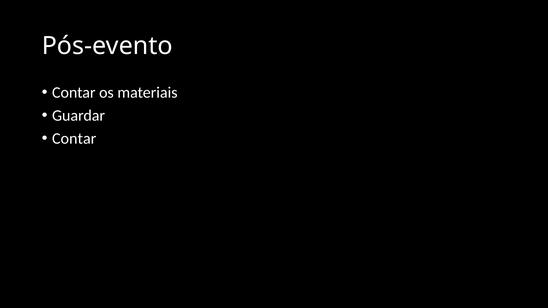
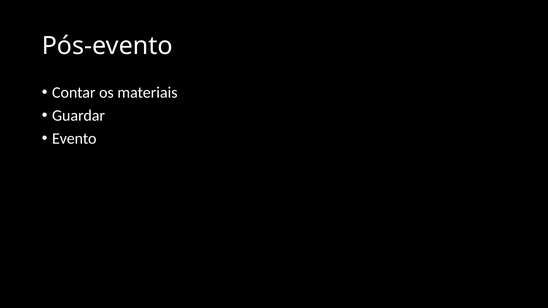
Contar: Contar -> Evento (74, 139)
